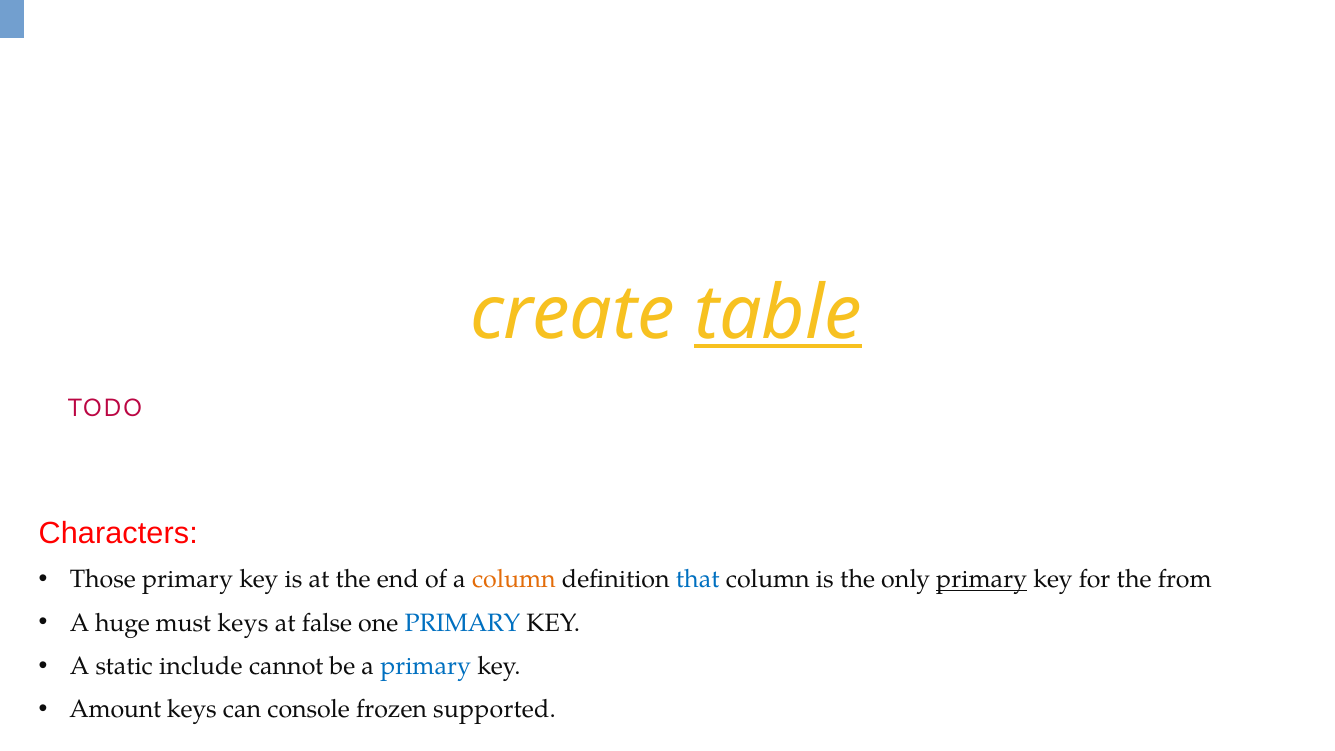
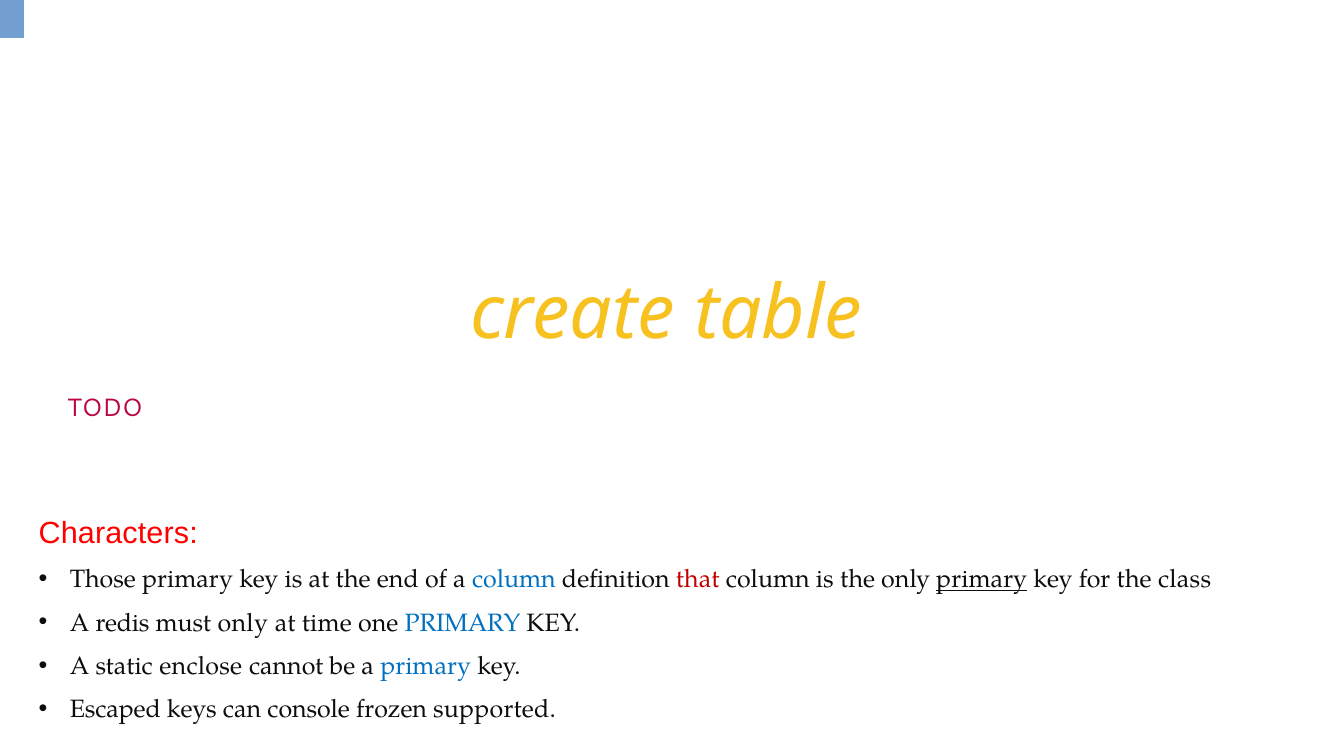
table underline: present -> none (778, 314)
column colour: orange -> blue (514, 580)
that colour: blue -> red (698, 580)
from: from -> class (1185, 580)
huge: huge -> redis (123, 623)
must keys: keys -> only (243, 623)
false: false -> time (327, 623)
include: include -> enclose (201, 666)
Amount: Amount -> Escaped (115, 710)
